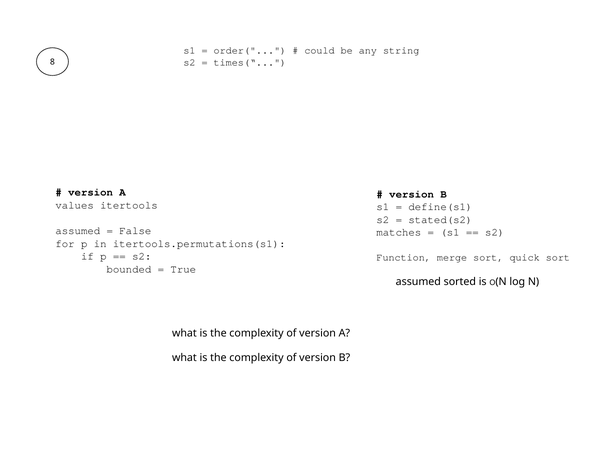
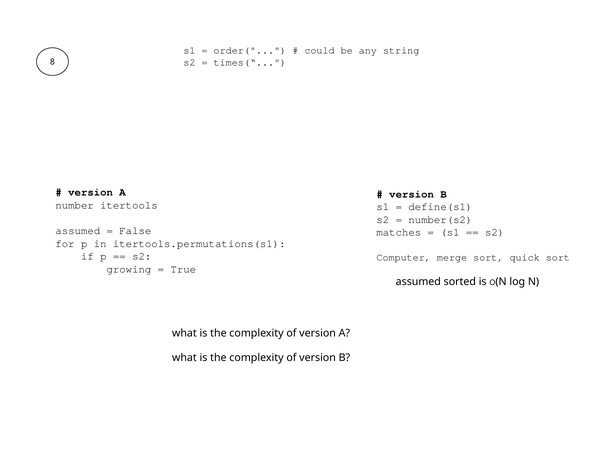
values: values -> number (75, 205)
stated(s2: stated(s2 -> number(s2 (440, 220)
Function: Function -> Computer (404, 258)
bounded: bounded -> growing (129, 269)
